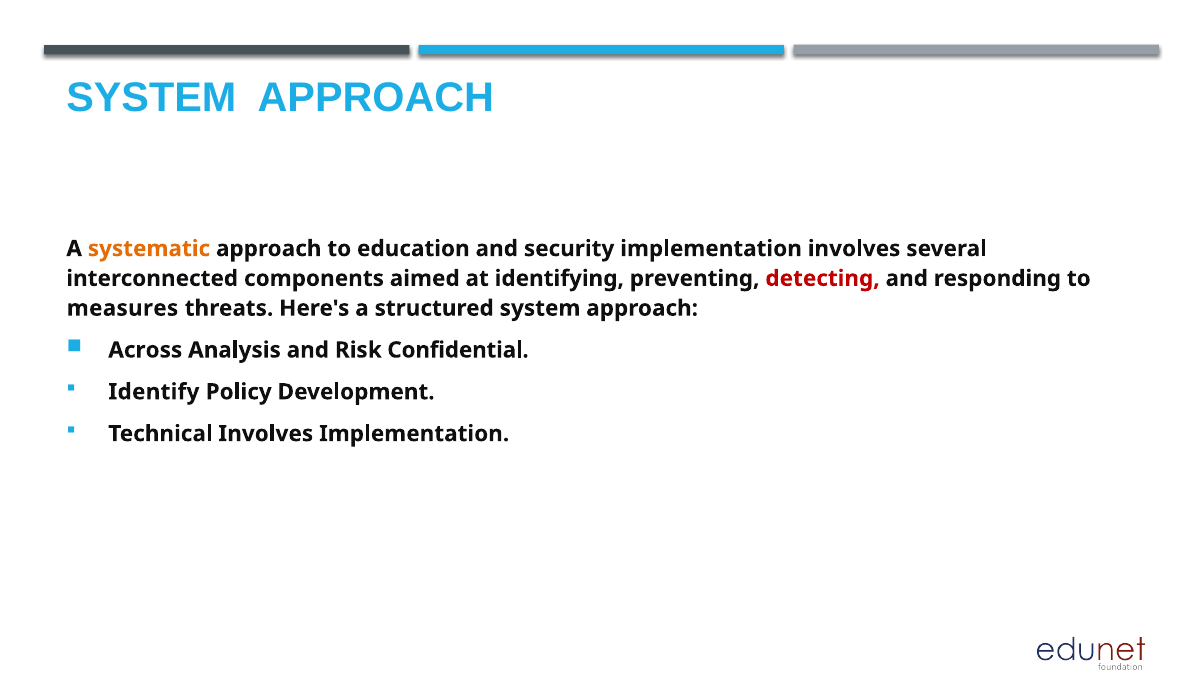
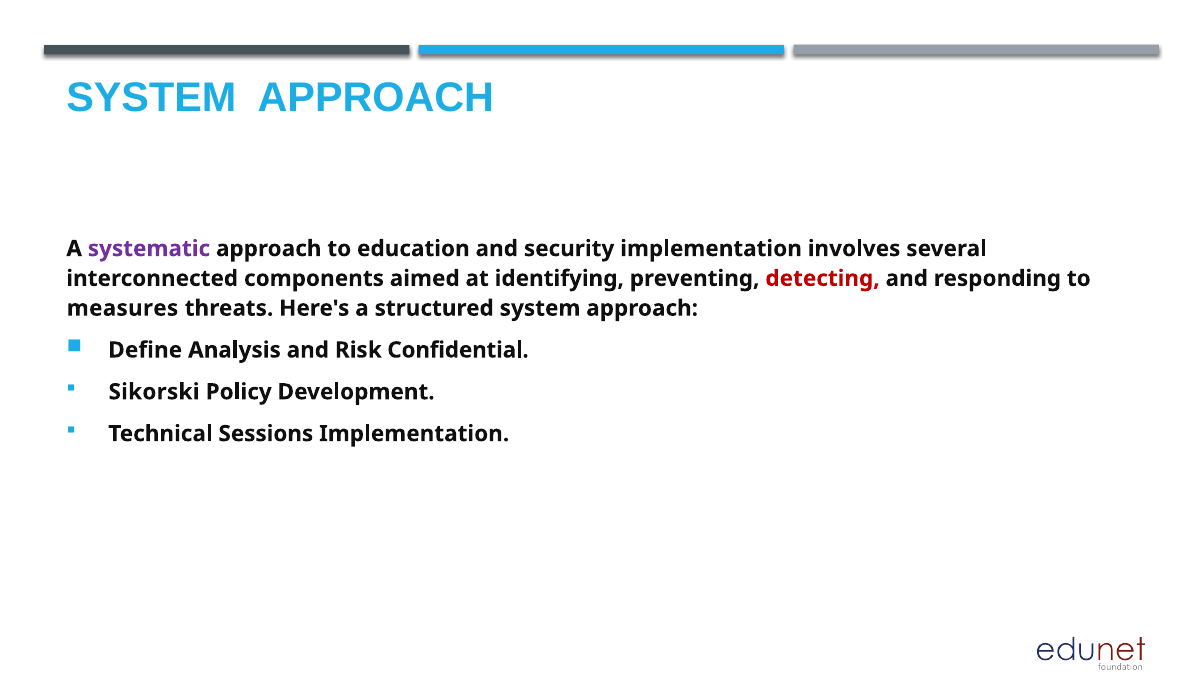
systematic colour: orange -> purple (149, 249)
Across: Across -> Define (145, 350)
Identify: Identify -> Sikorski (154, 392)
Technical Involves: Involves -> Sessions (266, 434)
